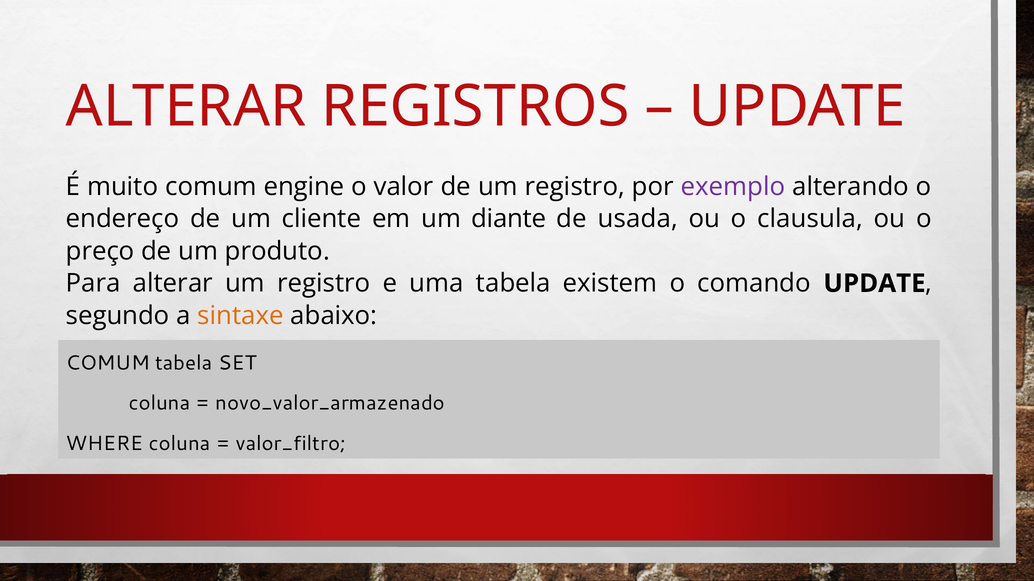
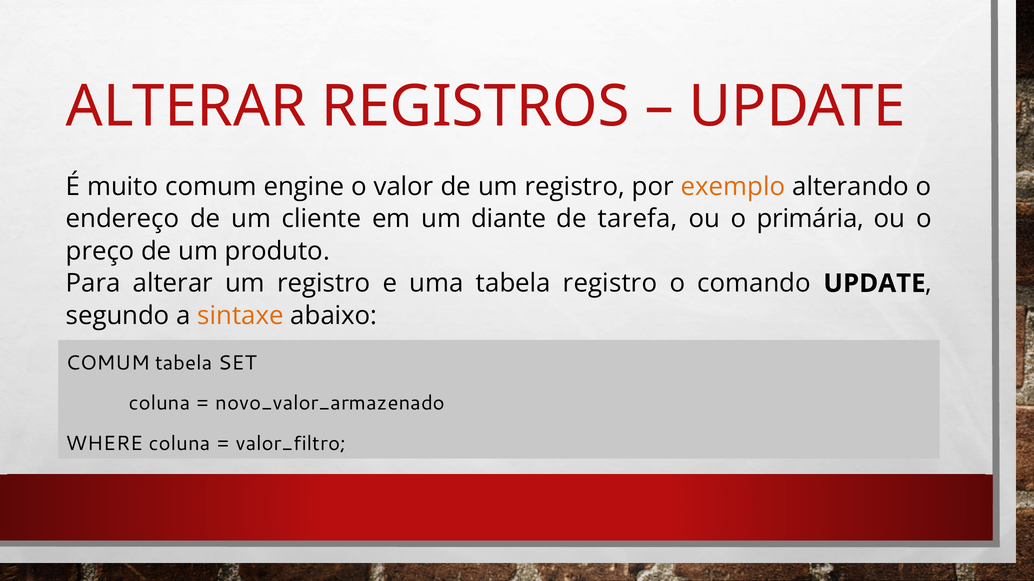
exemplo colour: purple -> orange (733, 187)
usada: usada -> tarefa (638, 219)
clausula: clausula -> primária (810, 219)
tabela existem: existem -> registro (610, 284)
